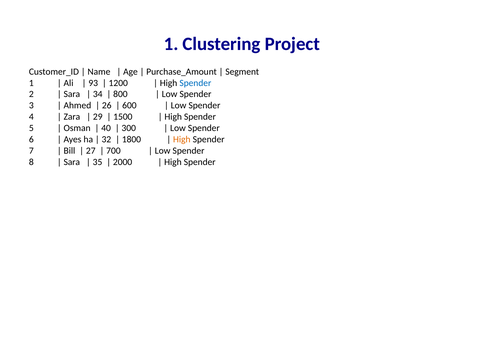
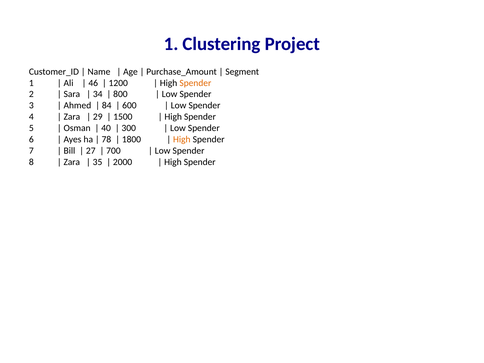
93: 93 -> 46 (93, 83)
Spender colour: blue -> orange (195, 83)
26: 26 -> 84 (107, 106)
32: 32 -> 78 (106, 139)
Sara: Sara -> Zara (72, 162)
